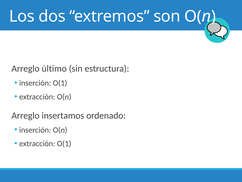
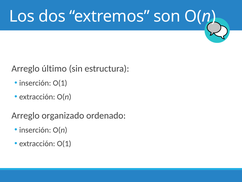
insertamos: insertamos -> organizado (63, 115)
